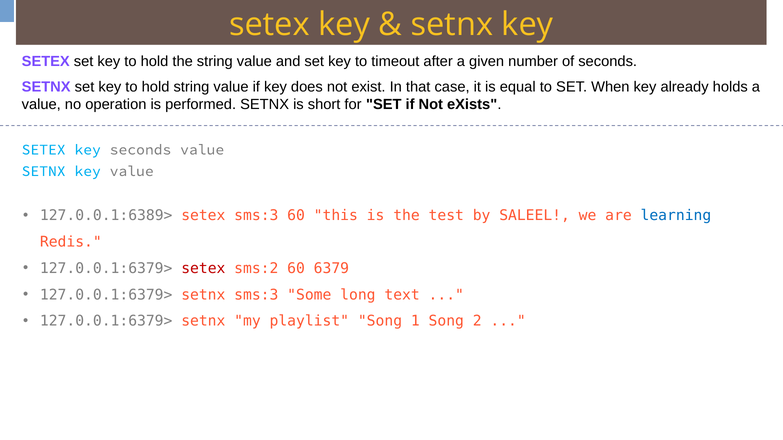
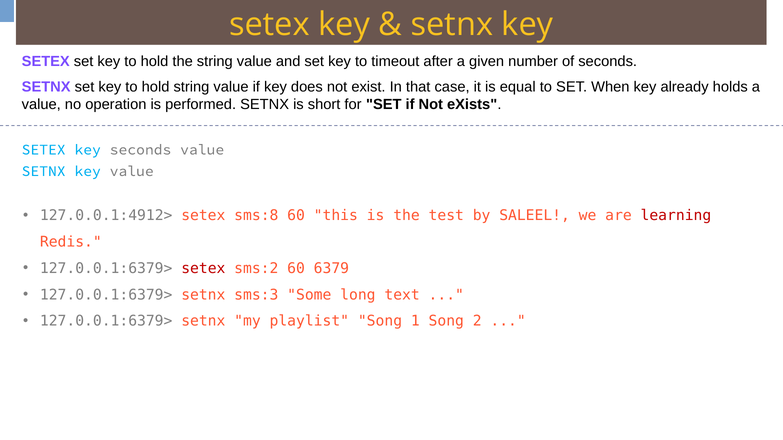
127.0.0.1:6389>: 127.0.0.1:6389> -> 127.0.0.1:4912> (106, 216)
setex sms:3: sms:3 -> sms:8 (256, 216)
learning colour: blue -> red (676, 216)
